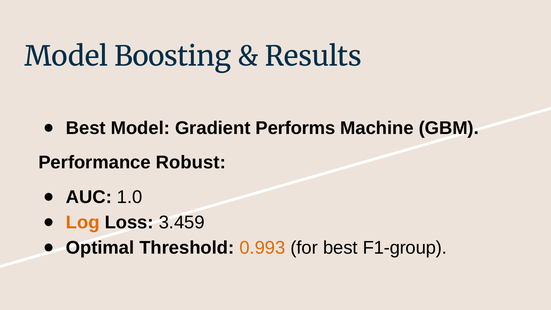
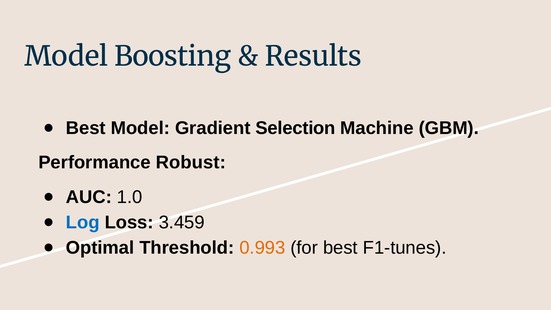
Performs: Performs -> Selection (295, 128)
Log colour: orange -> blue (83, 222)
F1-group: F1-group -> F1-tunes (405, 248)
